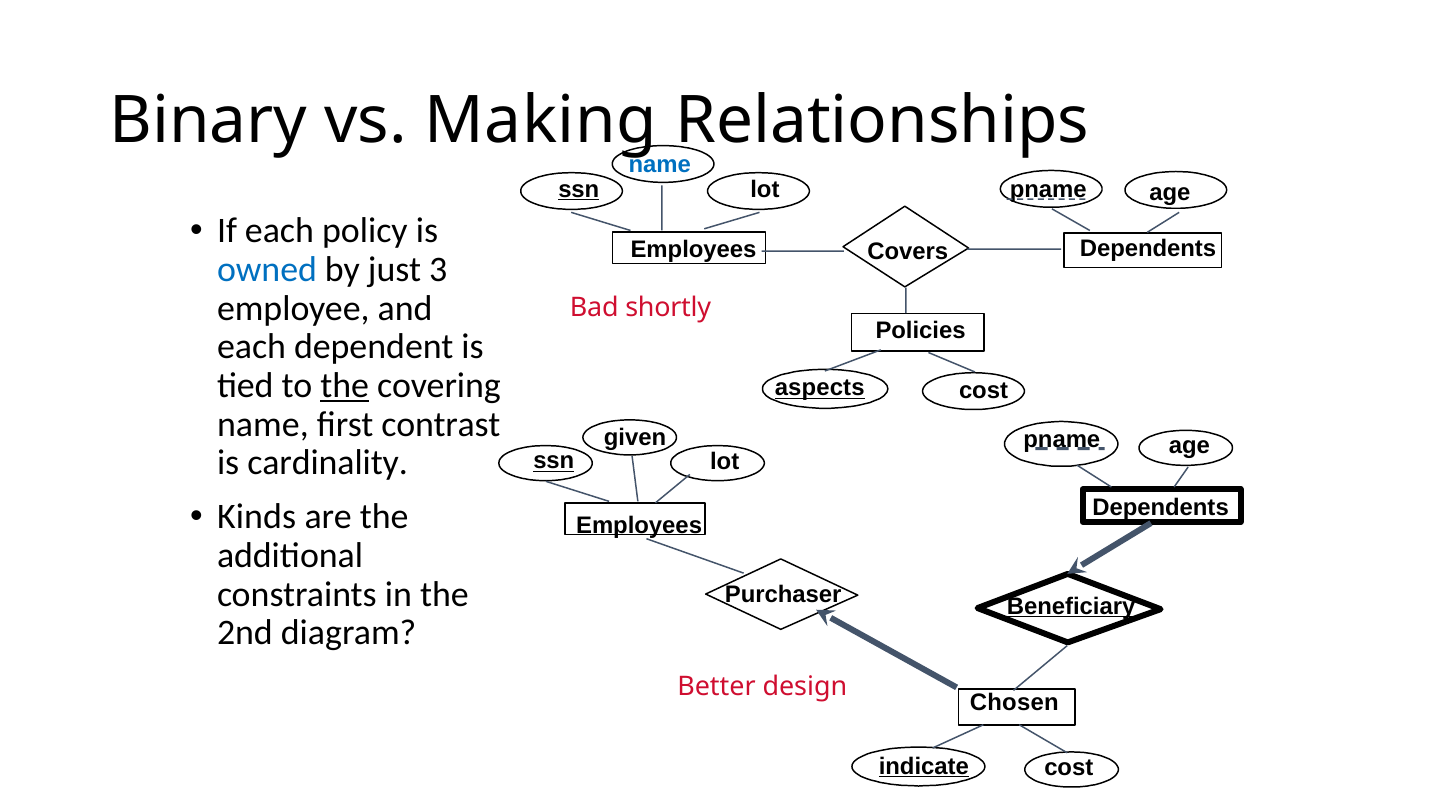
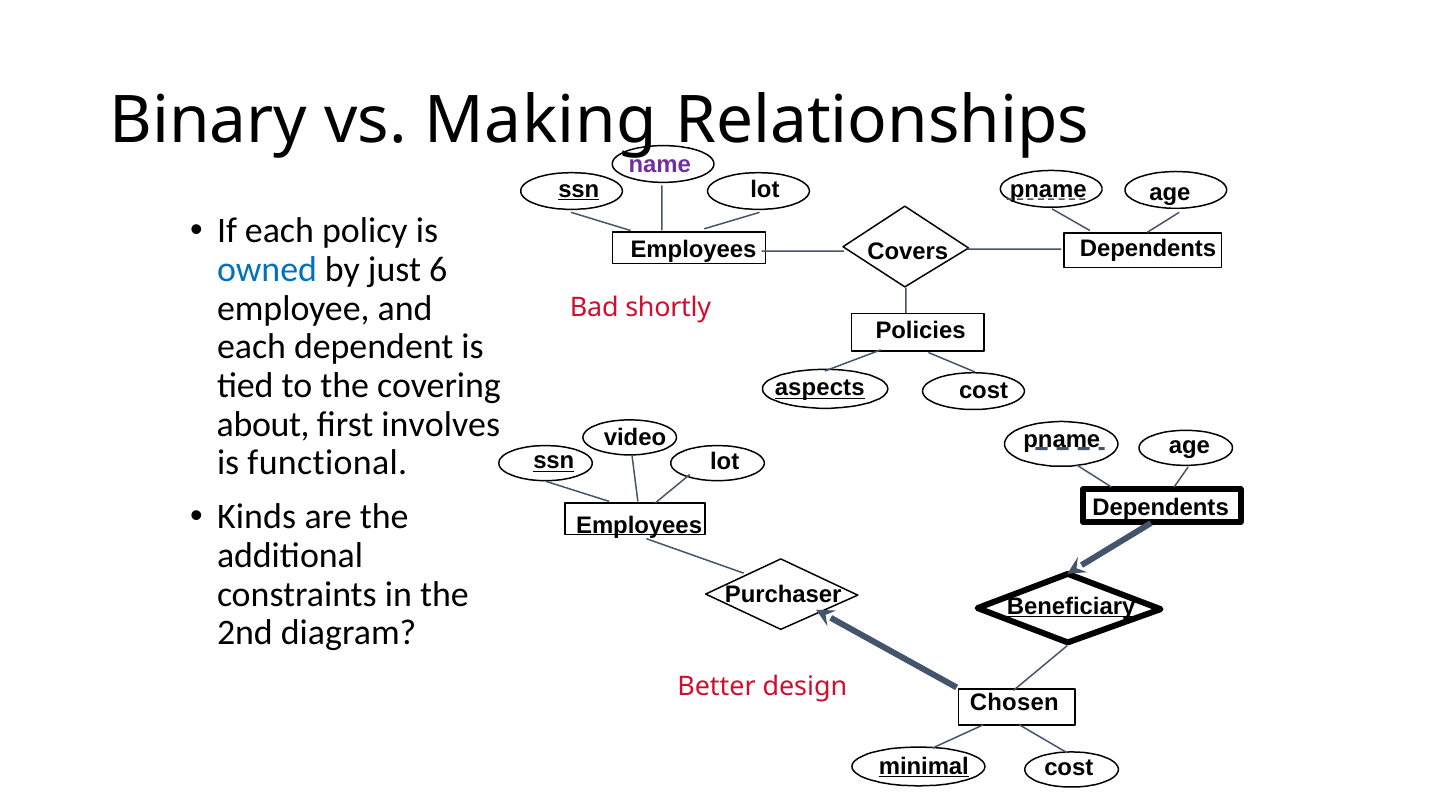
name colour: blue -> purple (660, 165)
3: 3 -> 6 (438, 270)
the underline: present -> none (345, 386)
name: name -> about (263, 424)
contrast: contrast -> involves (441, 424)
given: given -> video (635, 438)
cardinality: cardinality -> functional (327, 463)
indicate: indicate -> minimal (924, 766)
